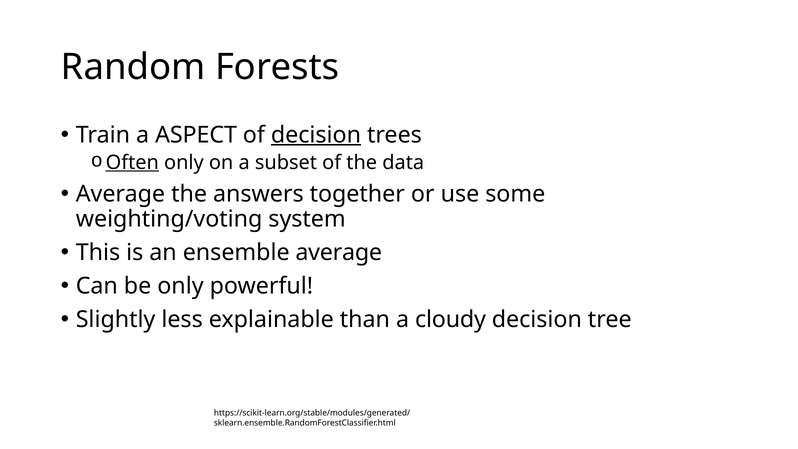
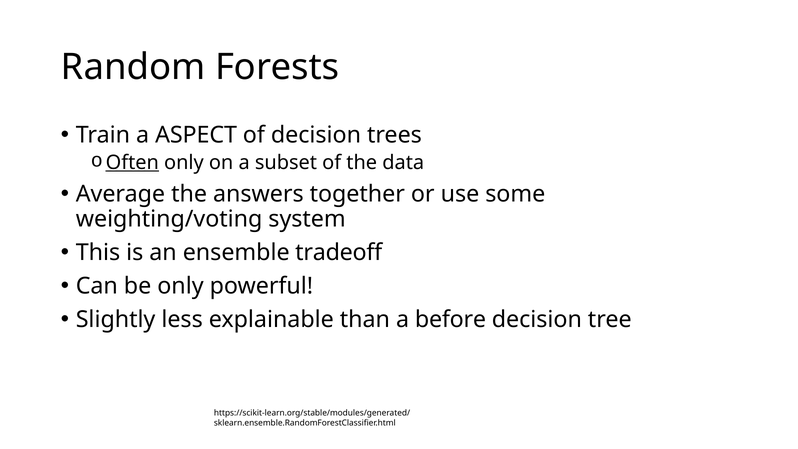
decision underline: present -> none (316, 135)
ensemble average: average -> tradeoff (339, 252)
cloudy: cloudy -> before (451, 319)
